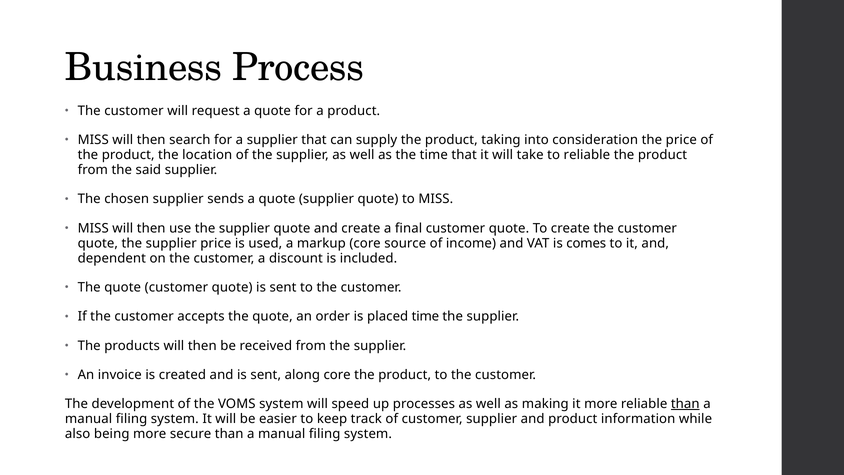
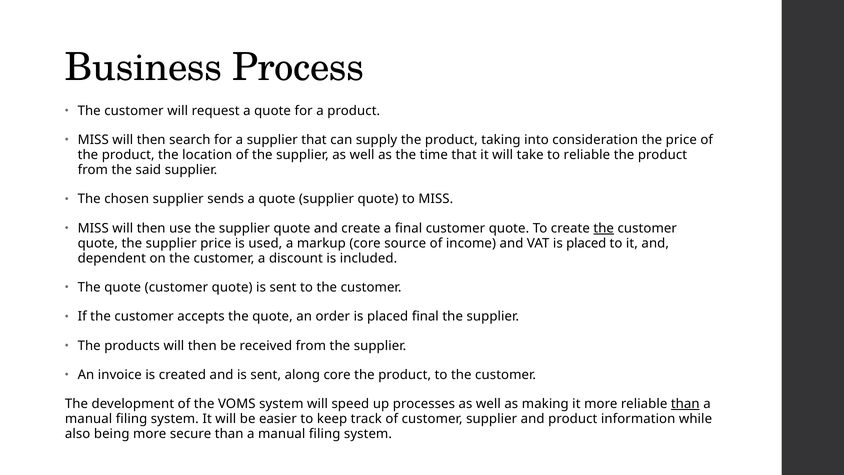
the underline: none -> present (604, 228)
VAT is comes: comes -> placed (586, 243)
placed time: time -> final (425, 316)
